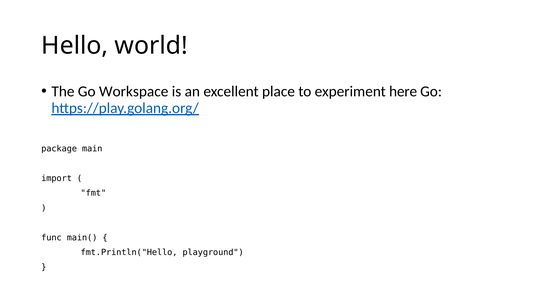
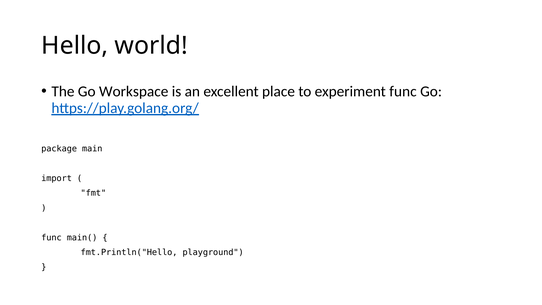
experiment here: here -> func (403, 91)
